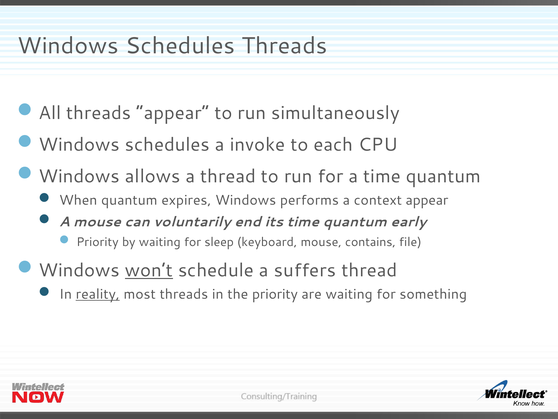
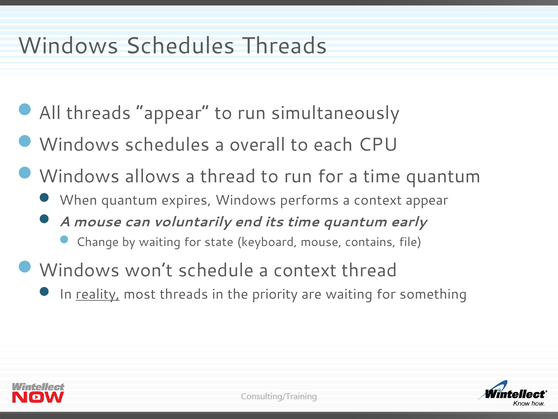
invoke: invoke -> overall (258, 145)
Priority: Priority -> Change (97, 242)
sleep: sleep -> state (219, 242)
won’t underline: present -> none (149, 270)
schedule a suffers: suffers -> context (305, 270)
